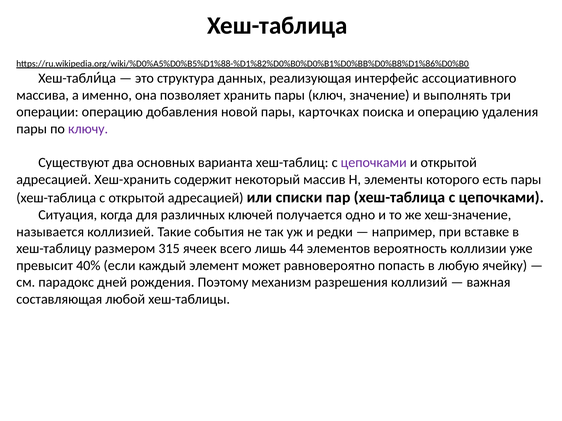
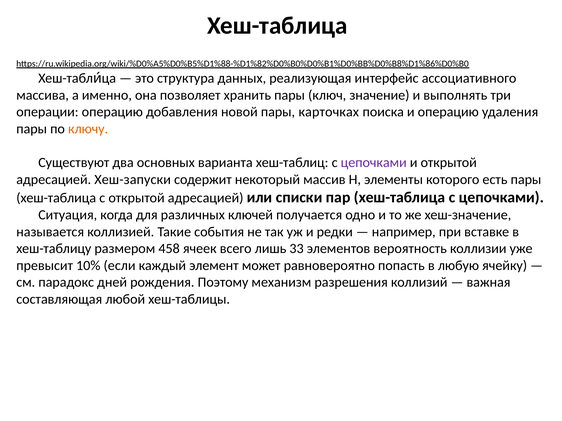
ключу colour: purple -> orange (88, 129)
Хеш-хранить: Хеш-хранить -> Хеш-запуски (133, 180)
315: 315 -> 458 (169, 249)
44: 44 -> 33 (297, 249)
40%: 40% -> 10% (88, 266)
